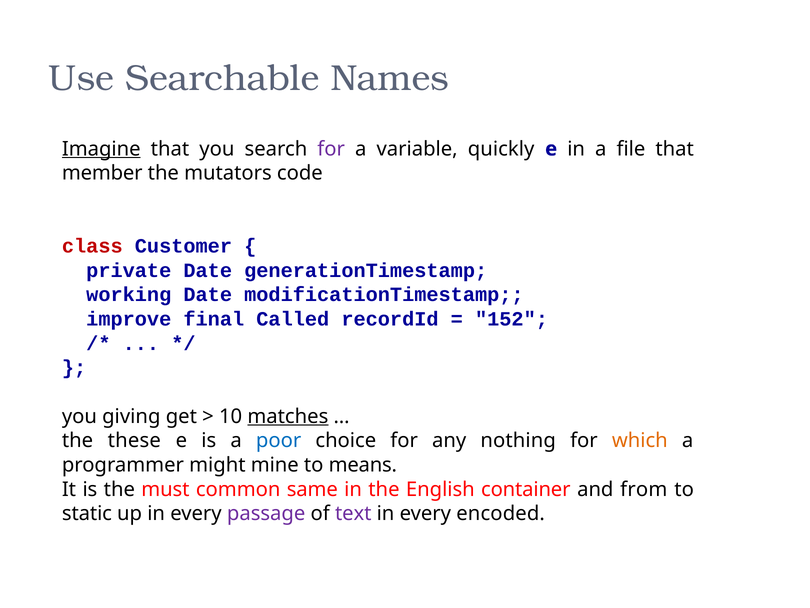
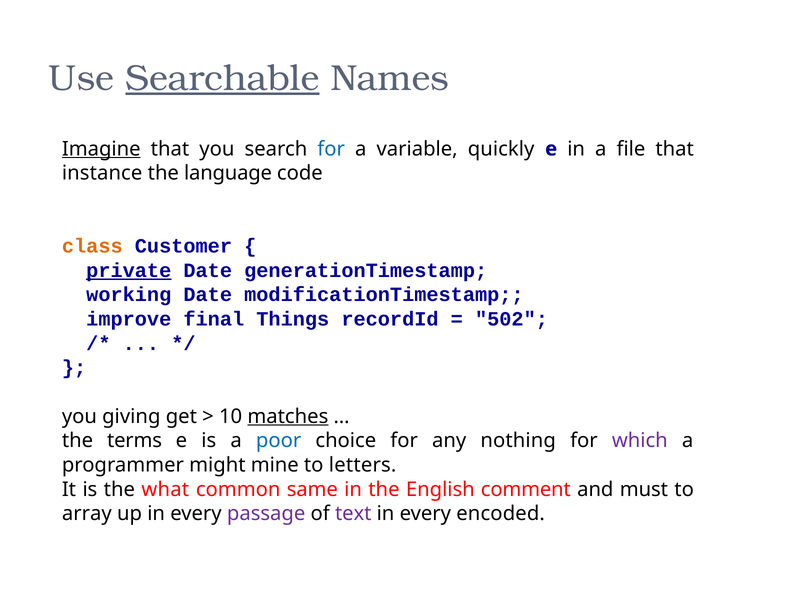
Searchable underline: none -> present (222, 78)
for colour: purple -> blue (331, 149)
member: member -> instance (102, 173)
mutators: mutators -> language (228, 173)
class colour: red -> orange (92, 246)
private underline: none -> present (129, 270)
Called: Called -> Things (293, 319)
152: 152 -> 502 (511, 319)
these: these -> terms (135, 440)
which colour: orange -> purple (640, 440)
means: means -> letters (363, 465)
must: must -> what (165, 489)
container: container -> comment (526, 489)
from: from -> must (644, 489)
static: static -> array (87, 513)
